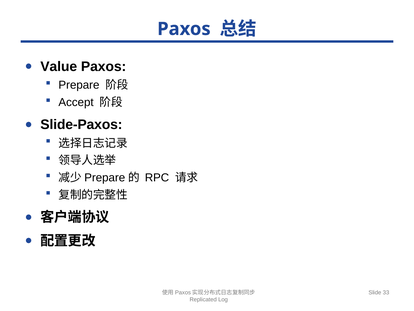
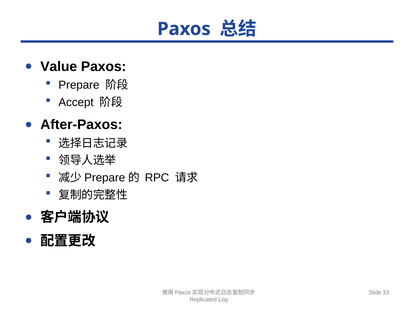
Slide-Paxos: Slide-Paxos -> After-Paxos (81, 125)
